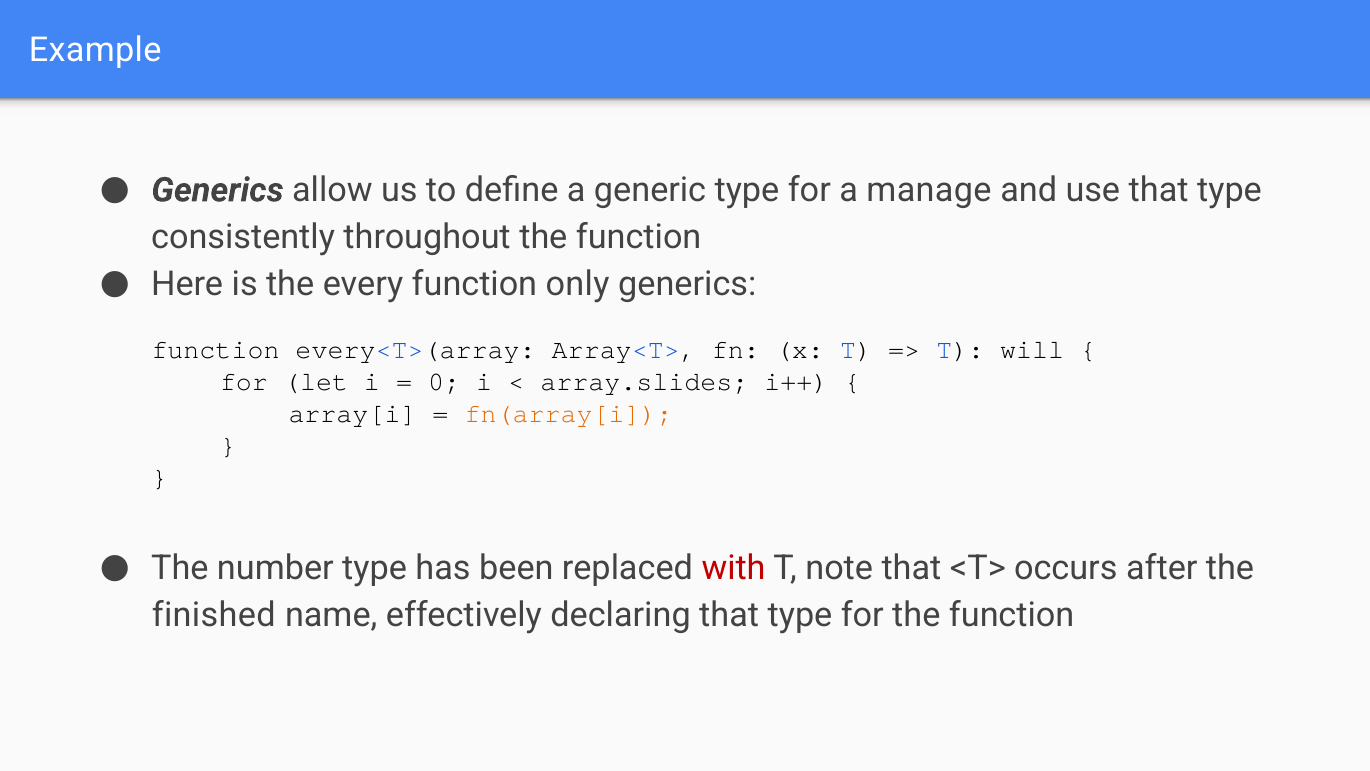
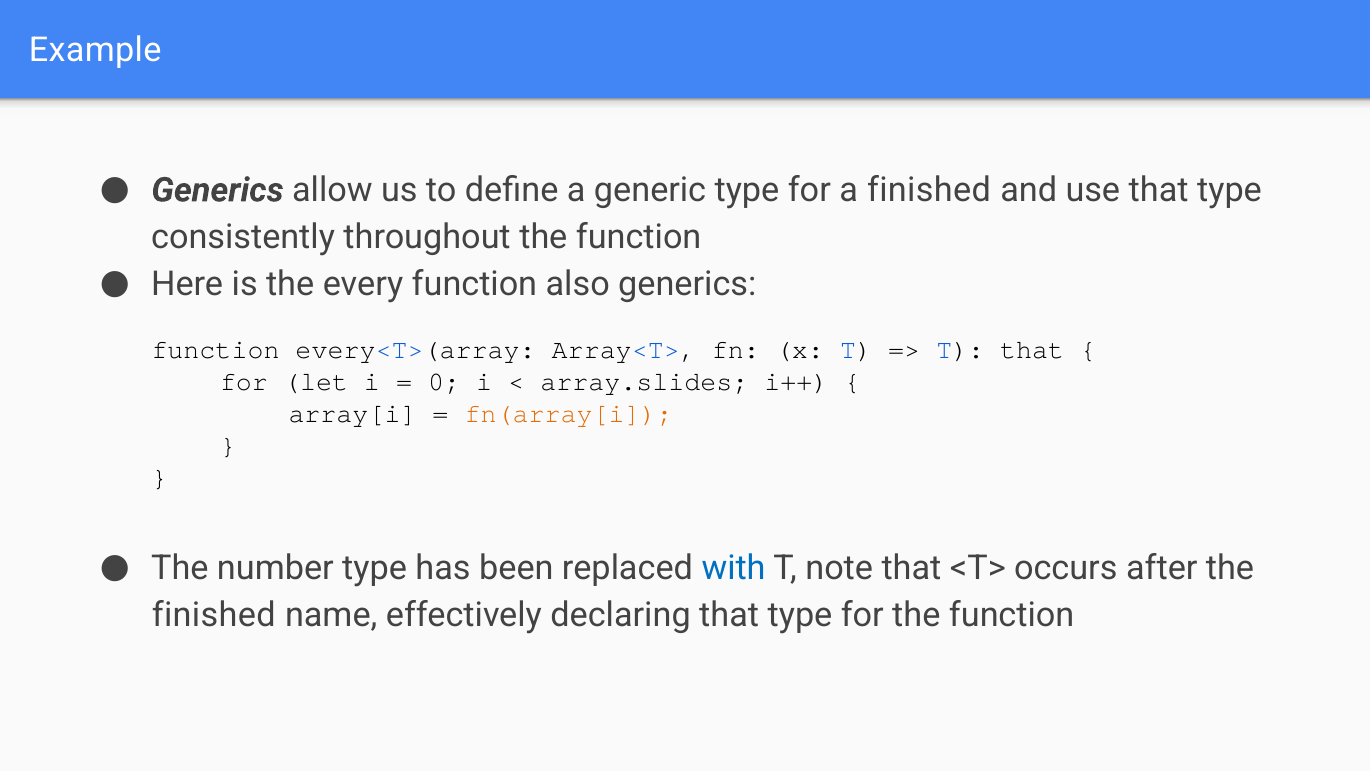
a manage: manage -> finished (929, 190)
only: only -> also (578, 285)
T will: will -> that (1032, 349)
with colour: red -> blue (734, 568)
